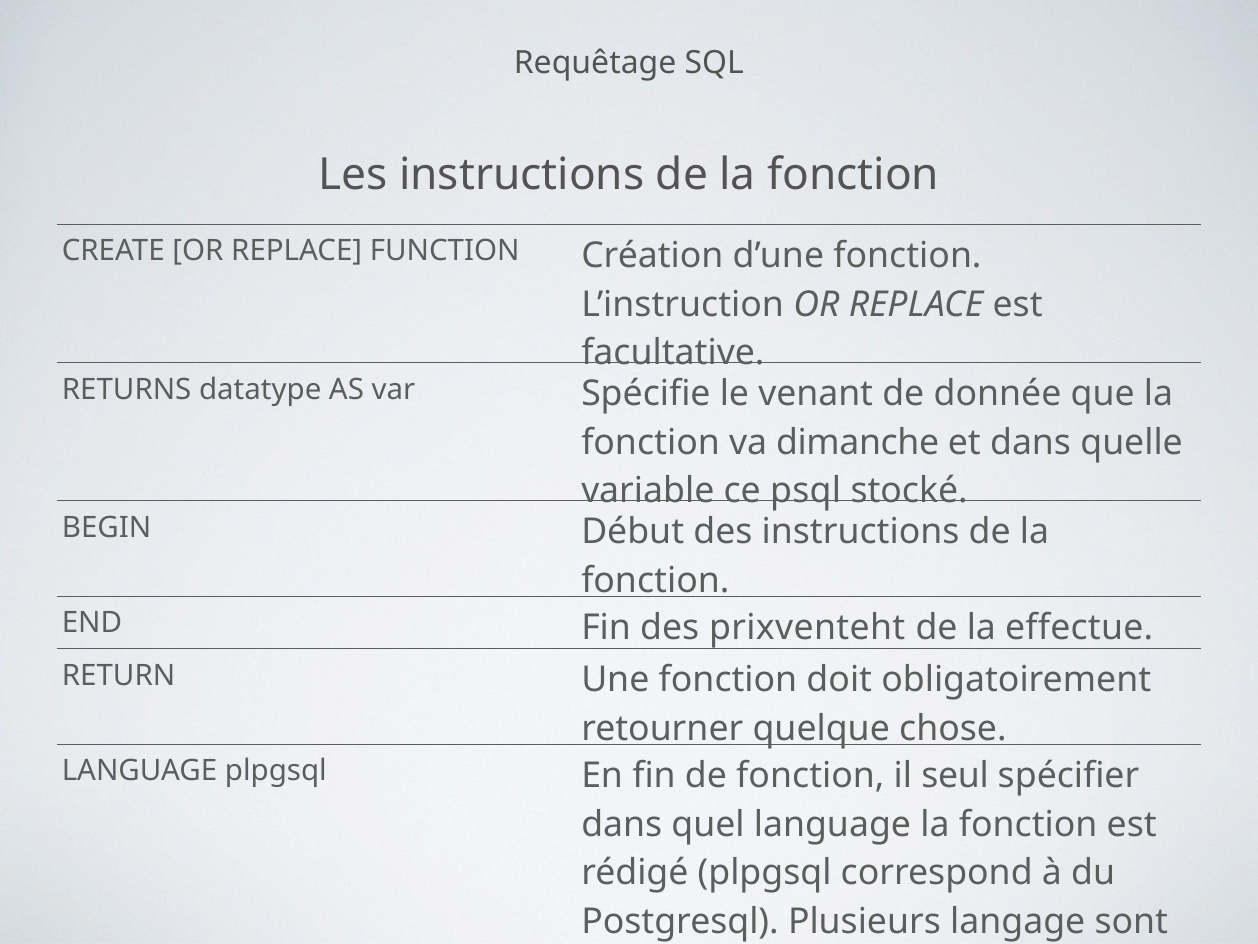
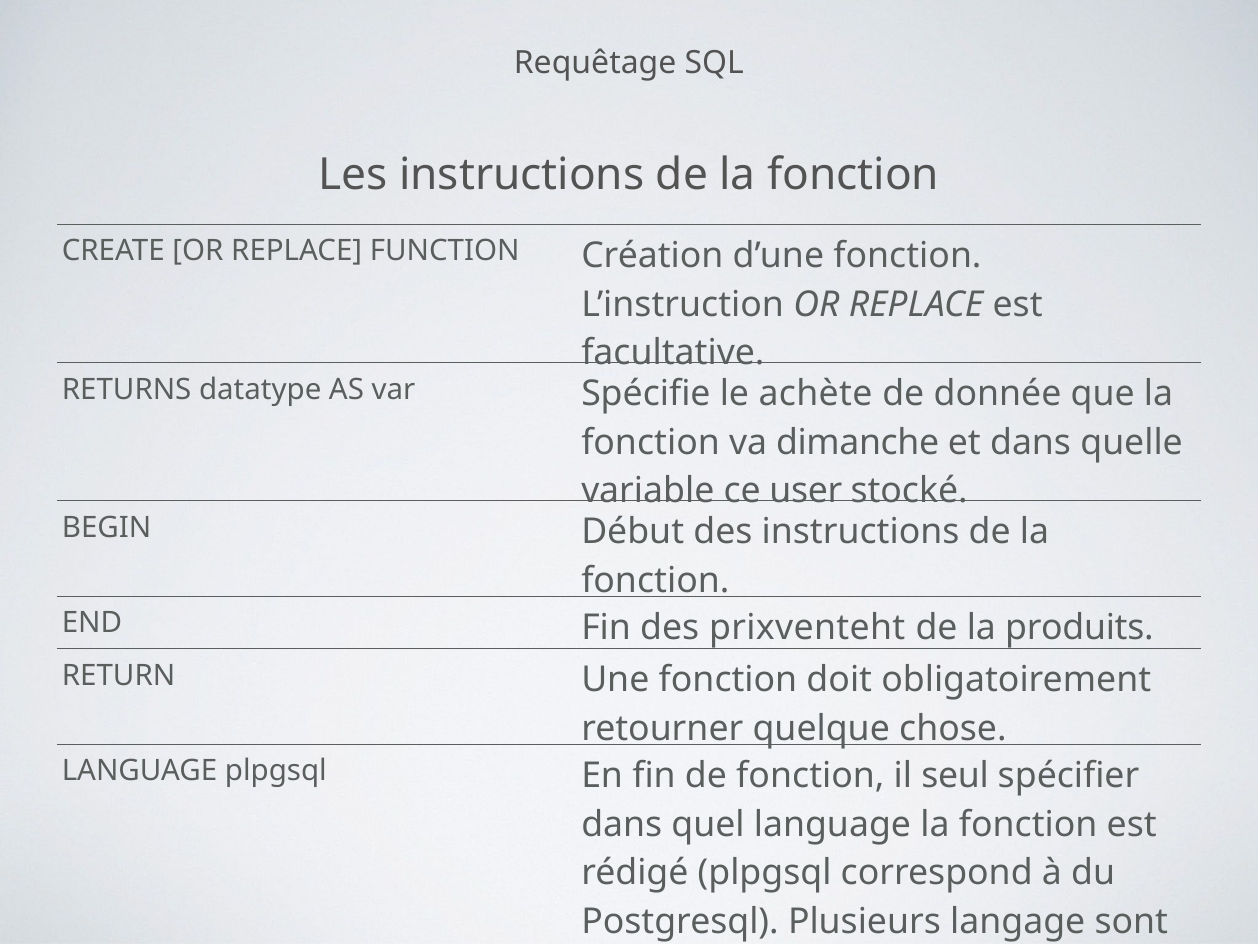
venant: venant -> achète (816, 394)
psql: psql -> user (806, 491)
effectue: effectue -> produits (1079, 627)
